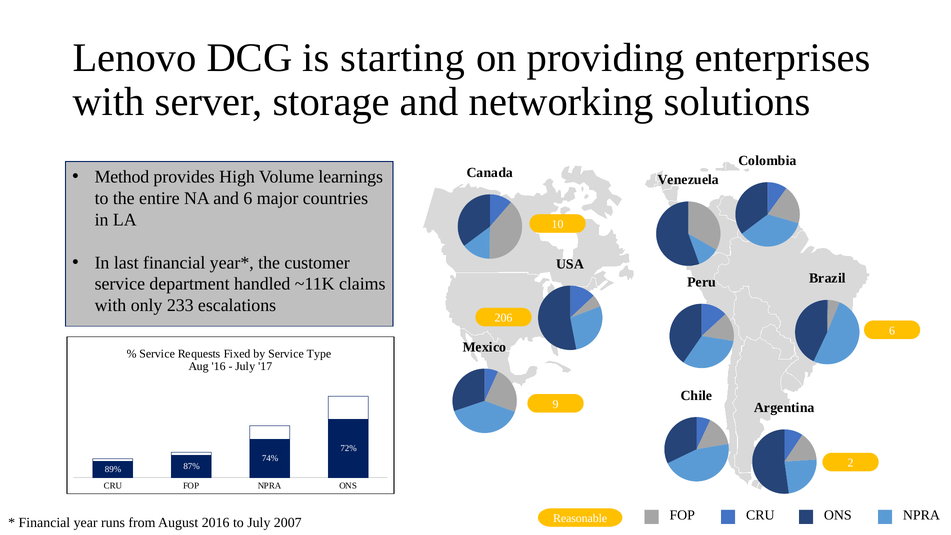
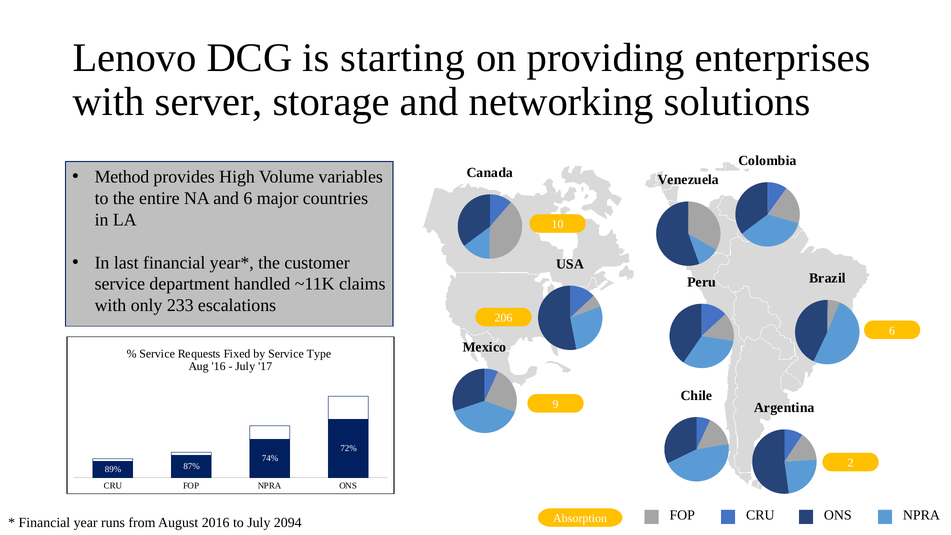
learnings: learnings -> variables (351, 177)
Reasonable: Reasonable -> Absorption (580, 518)
2007: 2007 -> 2094 (288, 523)
